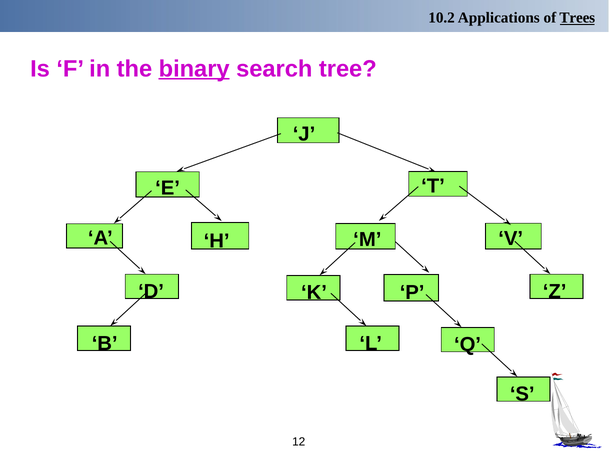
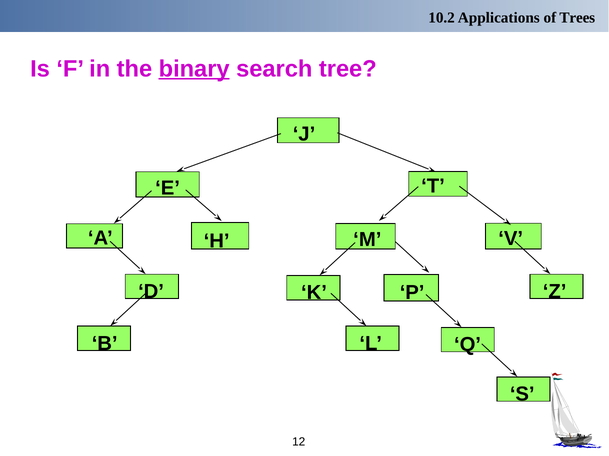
Trees underline: present -> none (577, 18)
